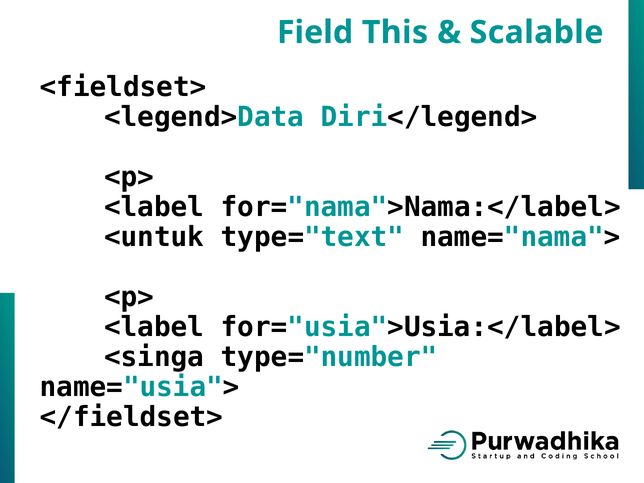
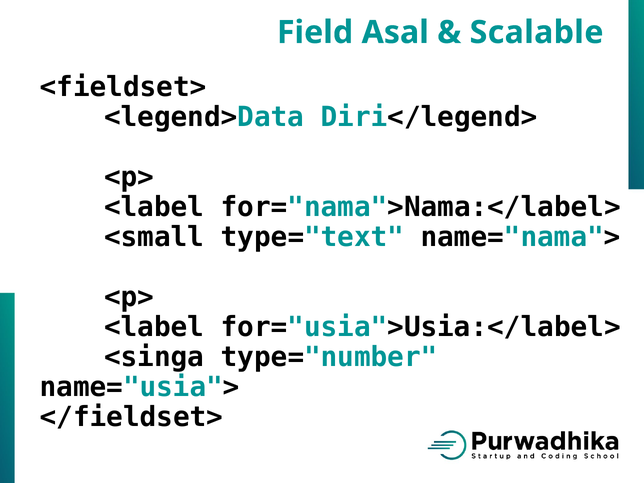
This: This -> Asal (395, 32)
<untuk: <untuk -> <small (154, 237)
